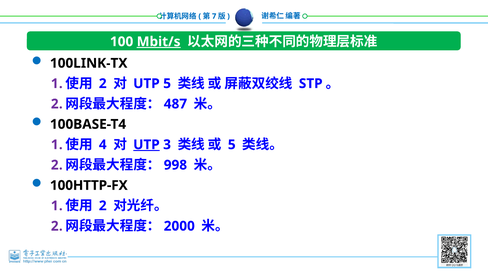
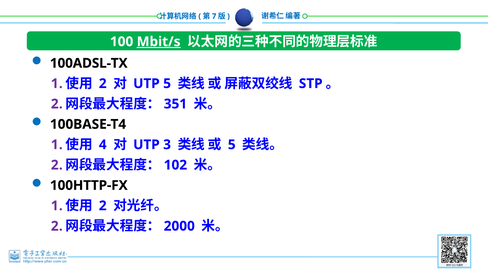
100LINK-TX: 100LINK-TX -> 100ADSL-TX (89, 63)
487: 487 -> 351 (175, 104)
UTP underline: present -> none (146, 144)
998: 998 -> 102 (175, 165)
